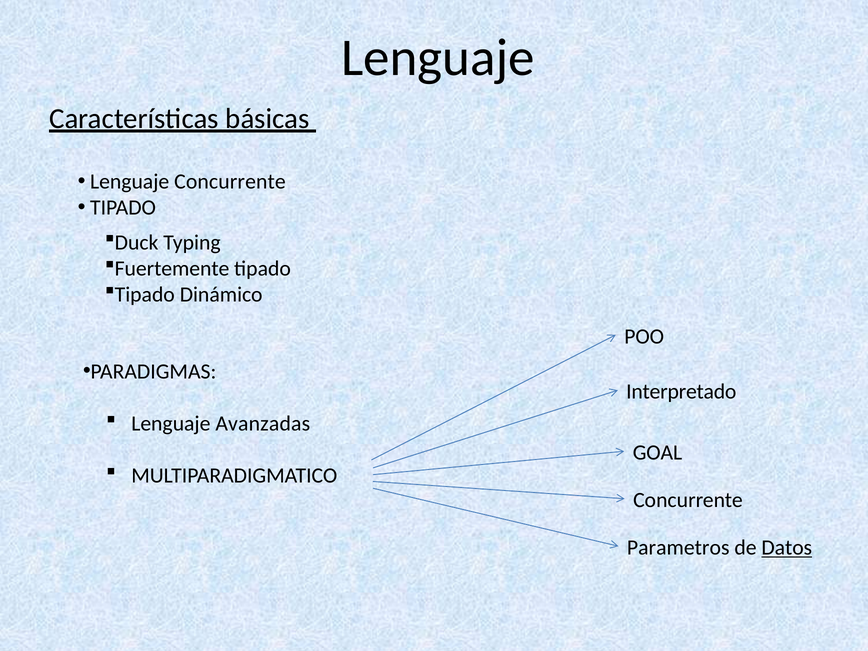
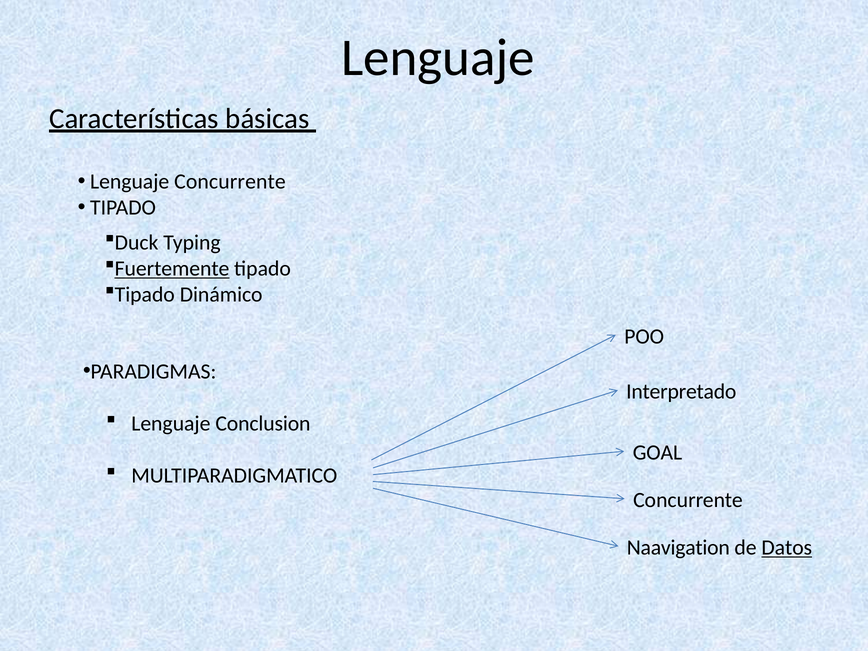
Fuertemente underline: none -> present (172, 269)
Avanzadas: Avanzadas -> Conclusion (263, 423)
Parametros: Parametros -> Naavigation (678, 548)
